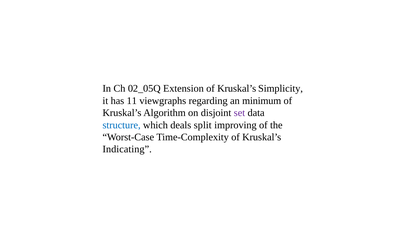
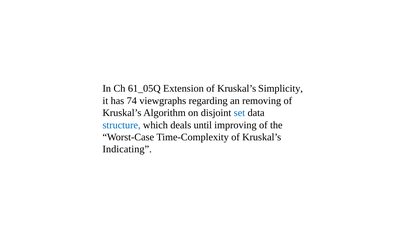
02_05Q: 02_05Q -> 61_05Q (144, 89)
11: 11 -> 74 (132, 101)
minimum: minimum -> removing (262, 101)
set colour: purple -> blue (239, 113)
split: split -> until (203, 125)
